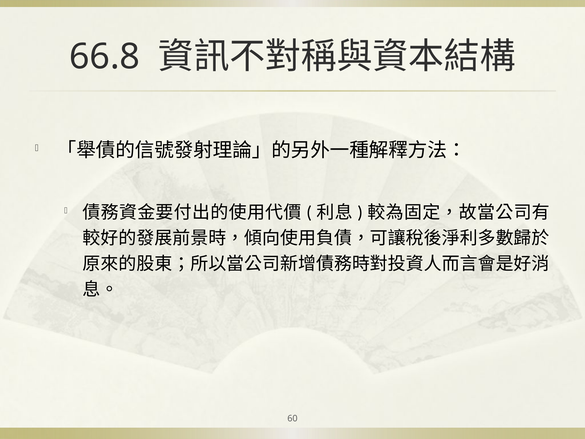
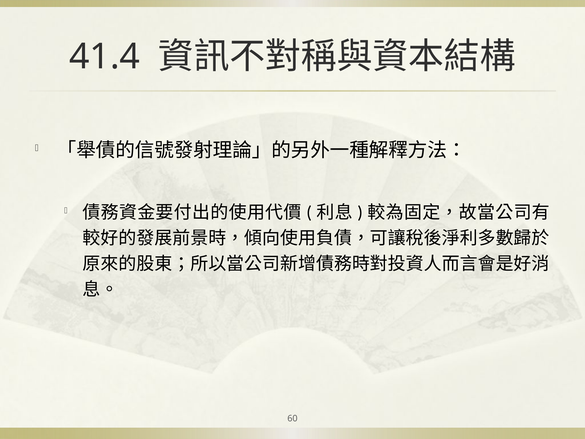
66.8: 66.8 -> 41.4 (105, 57)
